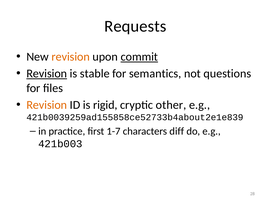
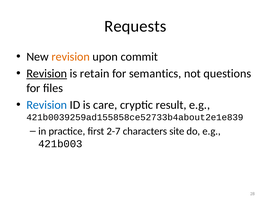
commit underline: present -> none (139, 57)
stable: stable -> retain (95, 74)
Revision colour: orange -> blue (47, 105)
rigid: rigid -> care (105, 105)
other: other -> result (171, 105)
1-7: 1-7 -> 2-7 (113, 131)
diff: diff -> site (177, 131)
